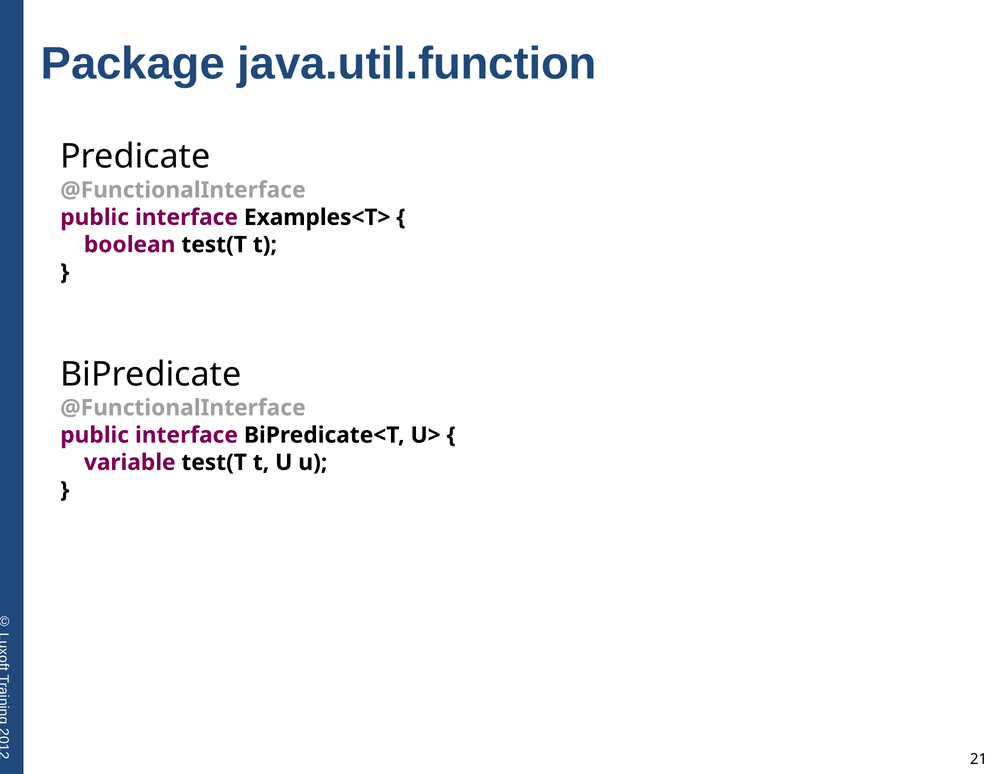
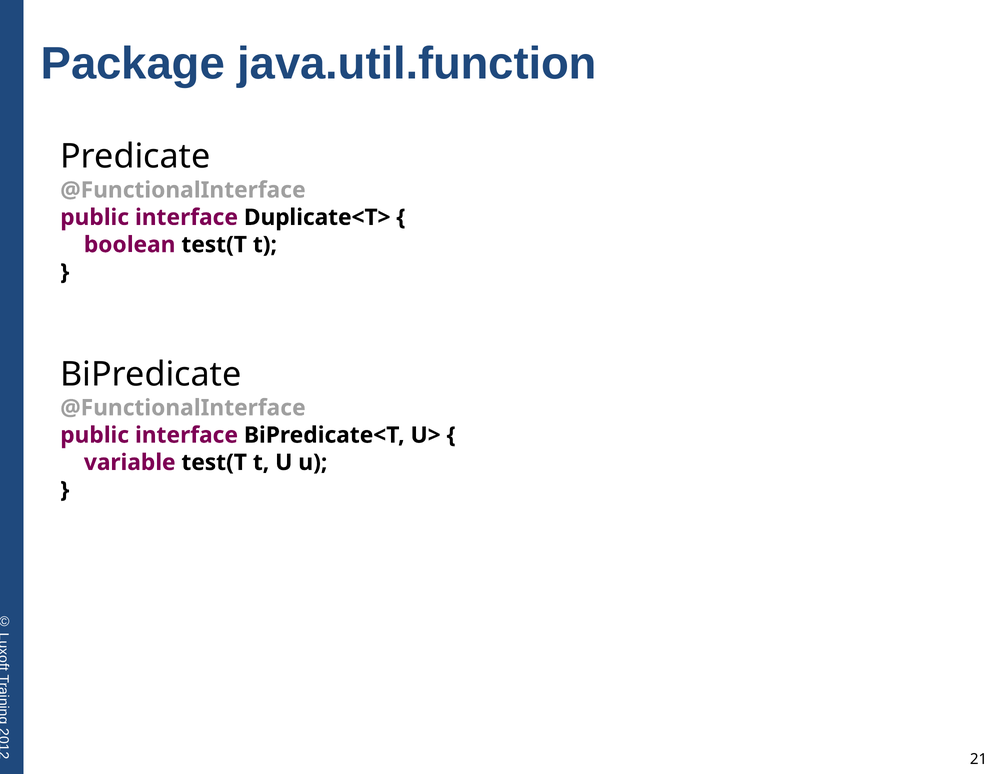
Examples<T>: Examples<T> -> Duplicate<T> (317, 217)
